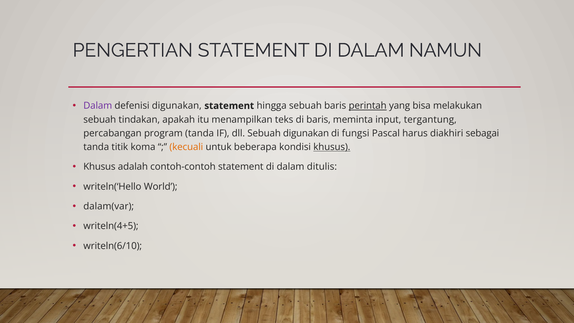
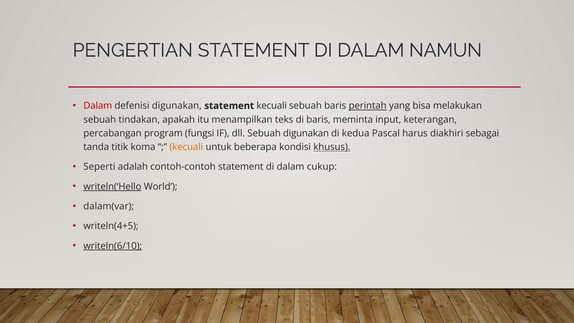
Dalam colour: purple -> red (98, 106)
statement hingga: hingga -> kecuali (272, 106)
tergantung: tergantung -> keterangan (430, 120)
program tanda: tanda -> fungsi (200, 133)
fungsi: fungsi -> kedua (356, 133)
Khusus: Khusus -> Seperti (99, 167)
ditulis: ditulis -> cukup (322, 167)
writeln(‘Hello underline: none -> present (112, 187)
writeln(6/10 underline: none -> present (113, 246)
